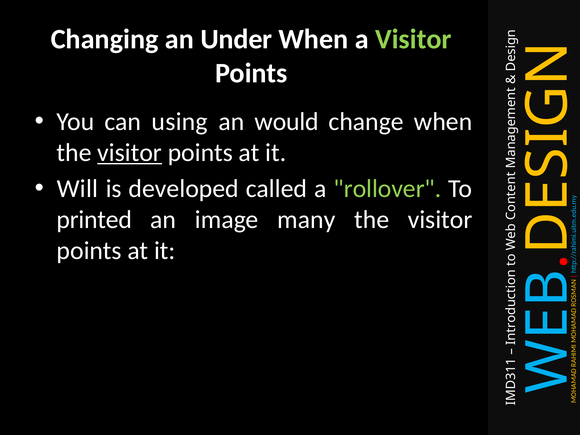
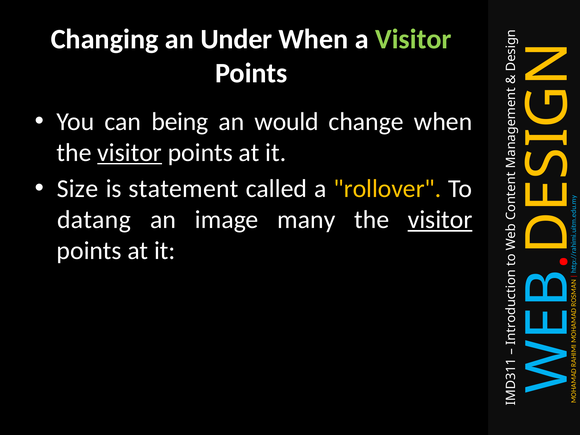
using: using -> being (180, 122)
Will: Will -> Size (77, 189)
developed: developed -> statement (184, 189)
rollover colour: light green -> yellow (387, 189)
printed: printed -> datang (94, 220)
visitor underline: none -> present (440, 220)
